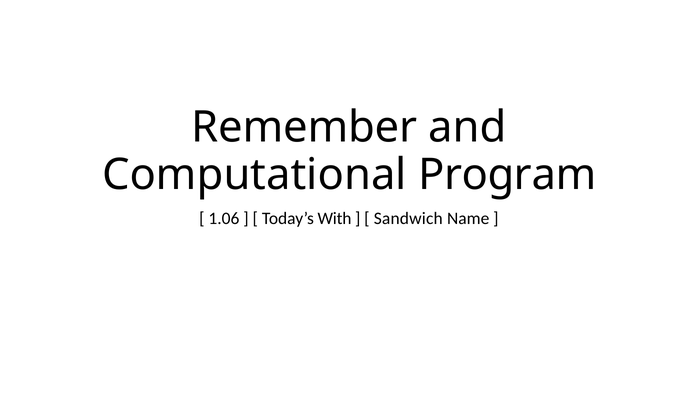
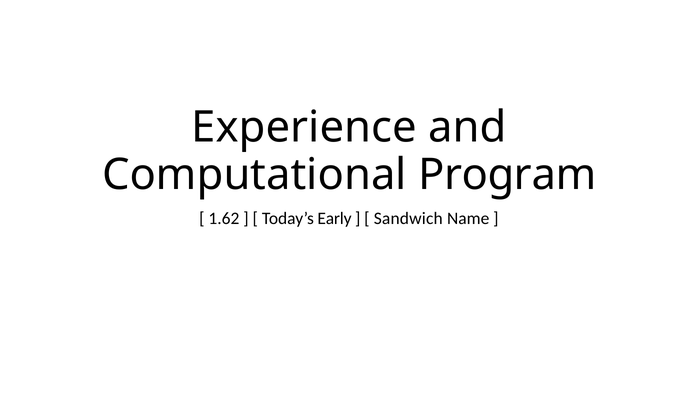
Remember: Remember -> Experience (304, 127)
1.06: 1.06 -> 1.62 (224, 218)
With: With -> Early (334, 218)
